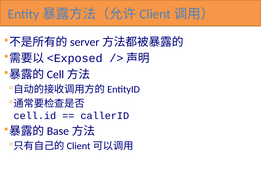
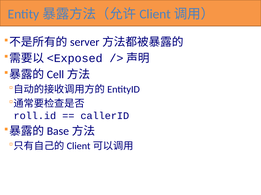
cell.id: cell.id -> roll.id (35, 116)
